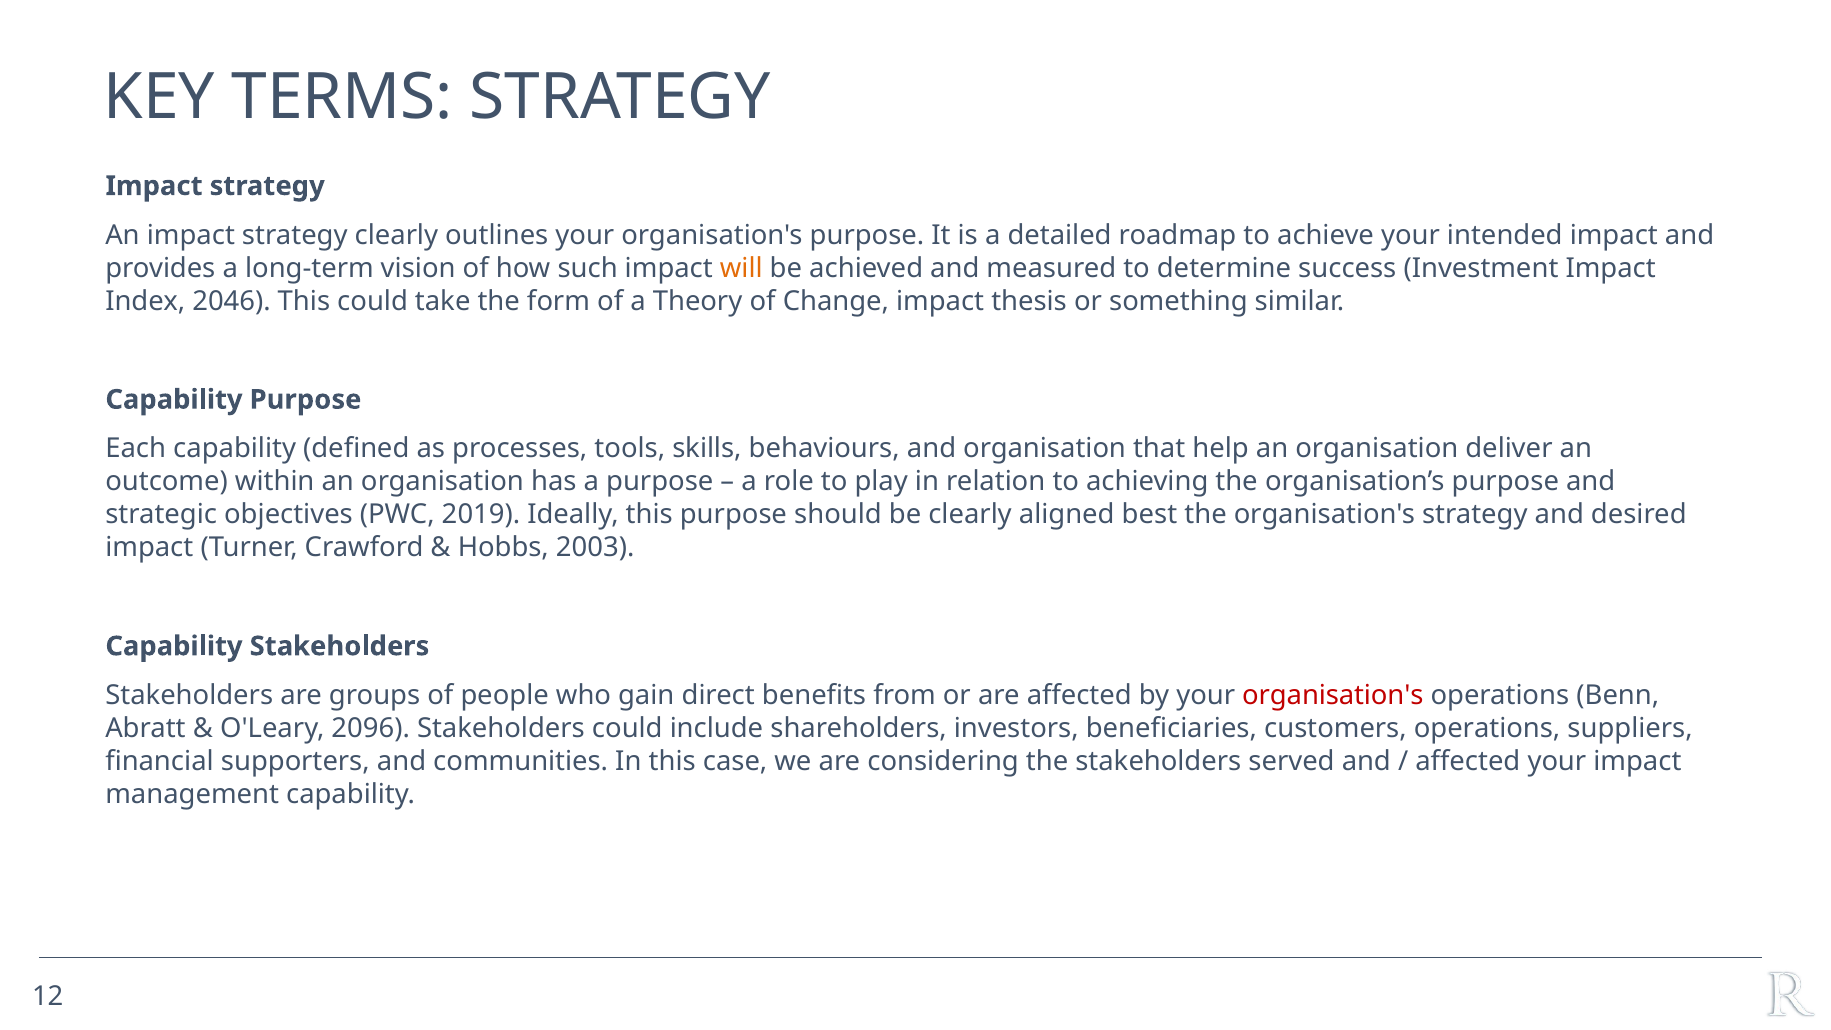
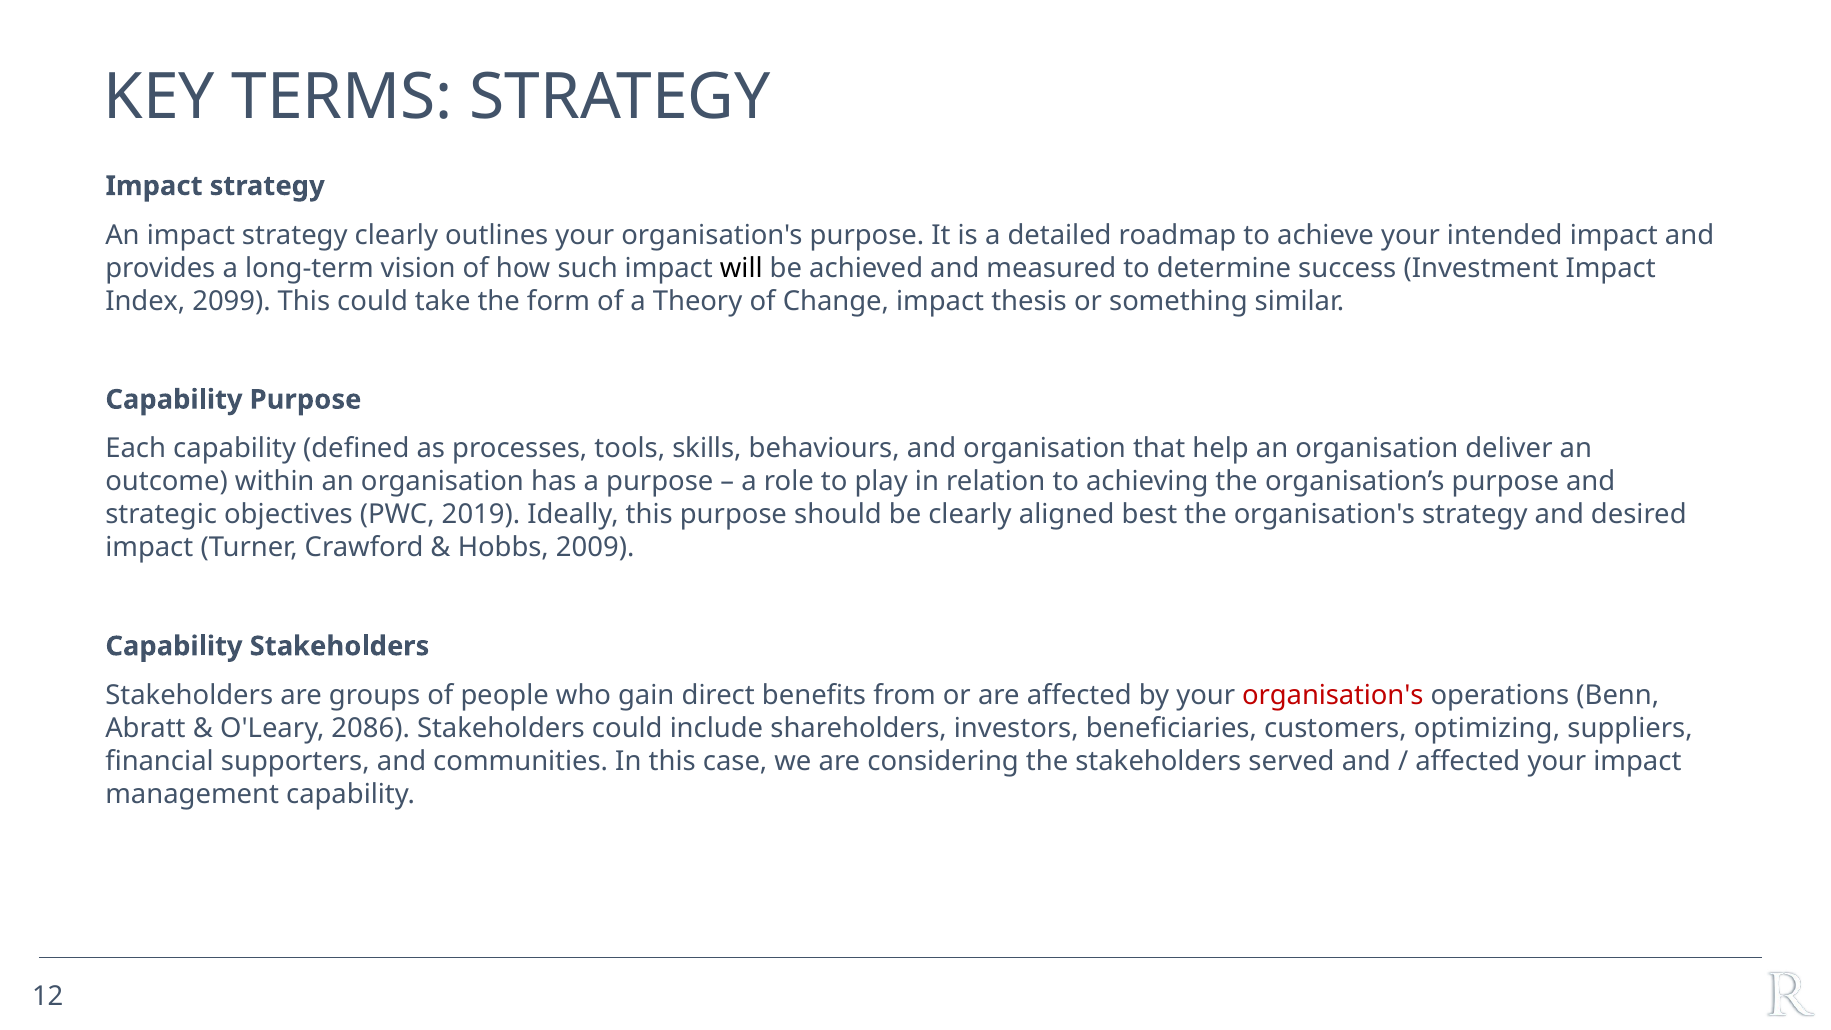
will colour: orange -> black (741, 268)
2046: 2046 -> 2099 (232, 301)
2003: 2003 -> 2009 (595, 548)
2096: 2096 -> 2086 (371, 728)
customers operations: operations -> optimizing (1487, 728)
